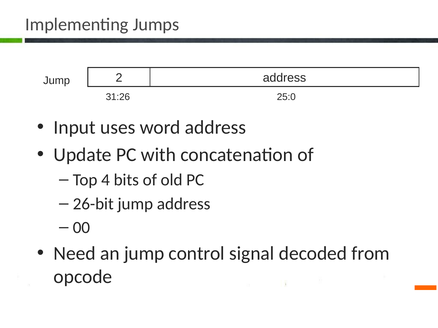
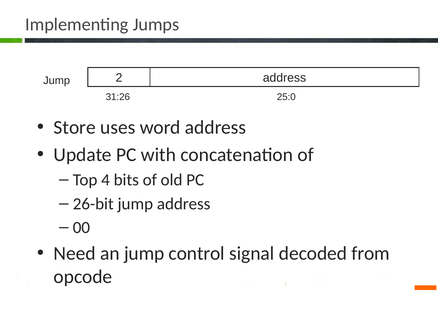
Input: Input -> Store (75, 128)
